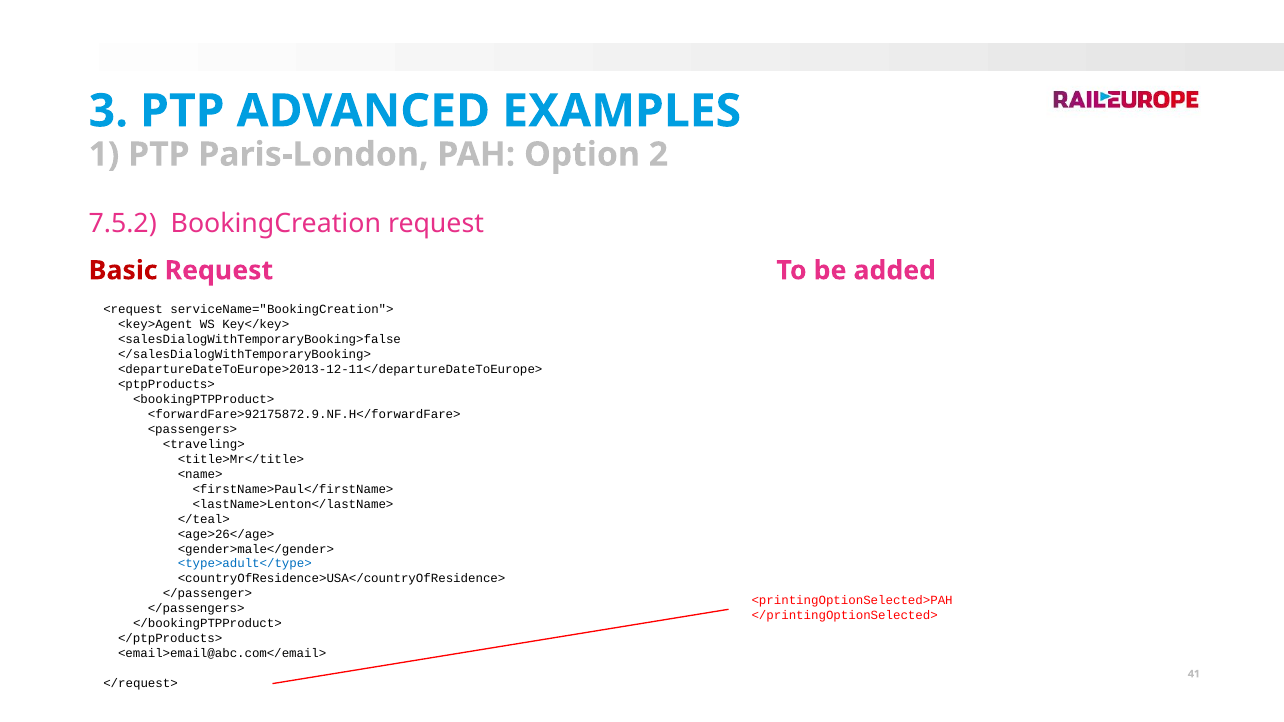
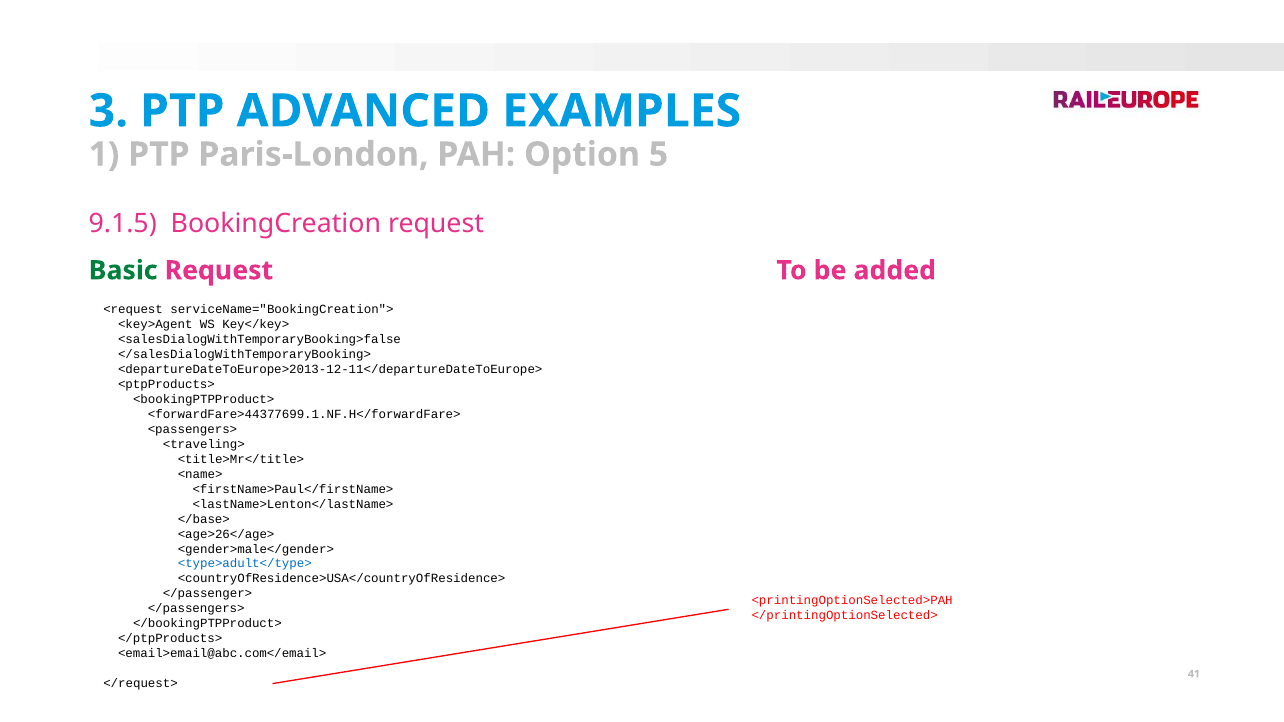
2: 2 -> 5 (658, 155)
7.5.2: 7.5.2 -> 9.1.5 (123, 224)
Basic colour: red -> green (123, 271)
<forwardFare>92175872.9.NF.H</forwardFare>: <forwardFare>92175872.9.NF.H</forwardFare> -> <forwardFare>44377699.1.NF.H</forwardFare> (304, 415)
</teal>: </teal> -> </base> (204, 519)
